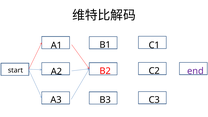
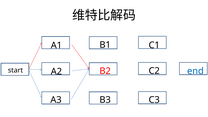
end colour: purple -> blue (195, 71)
